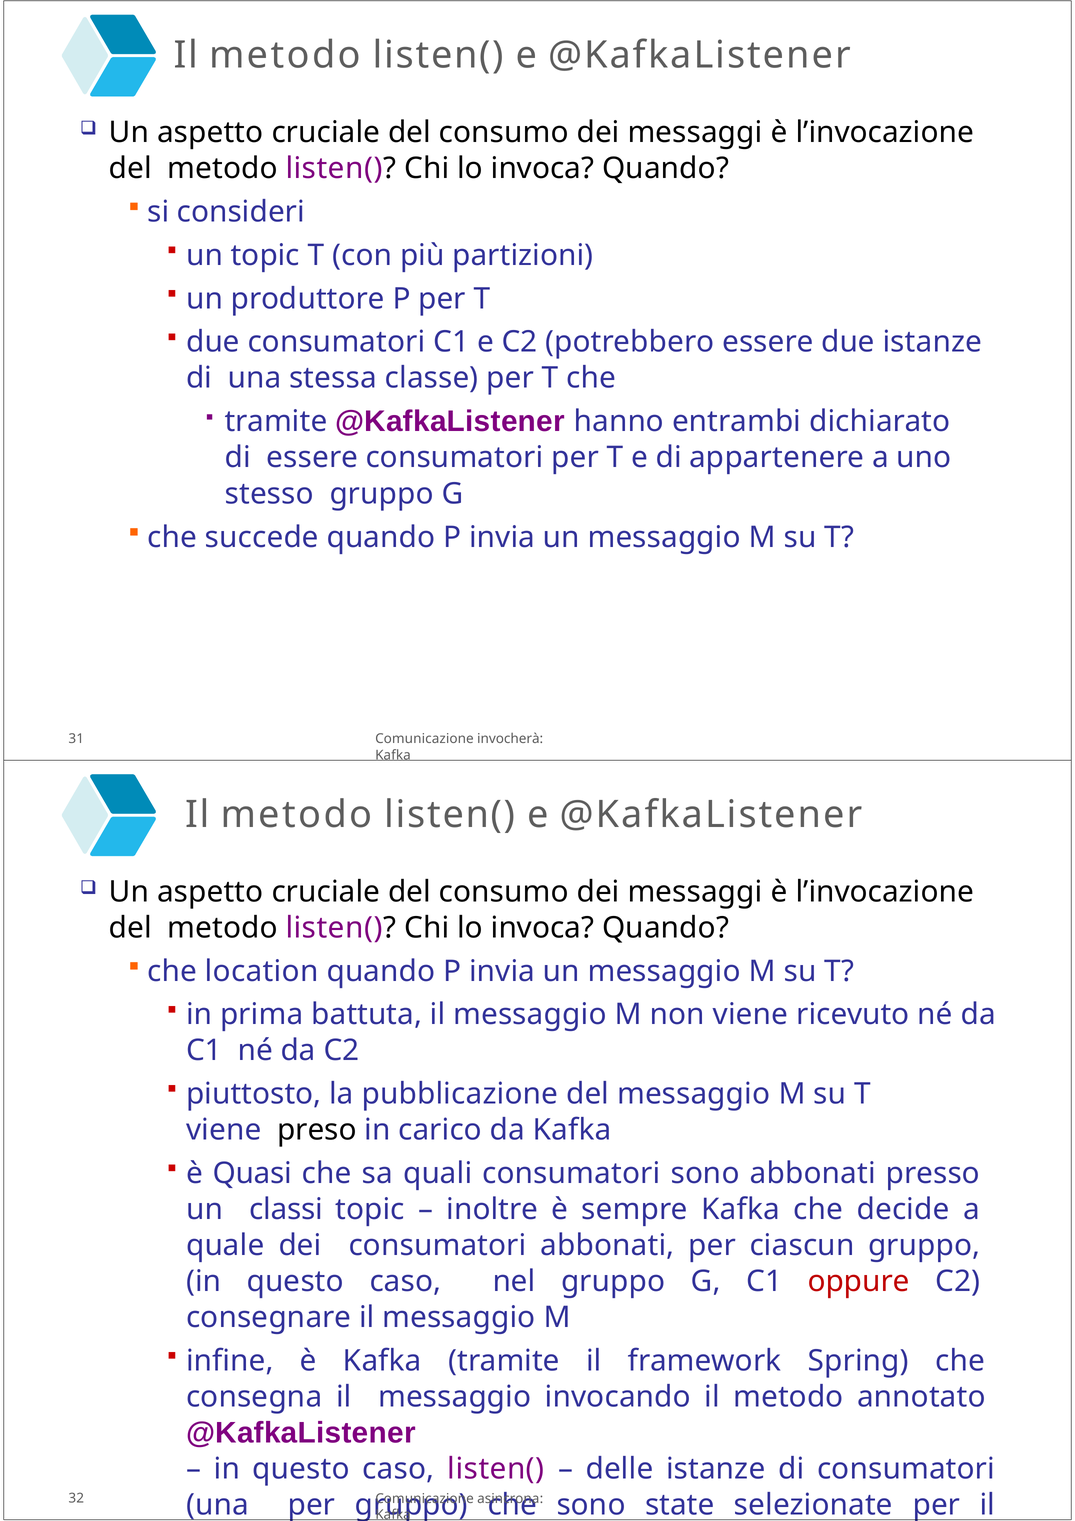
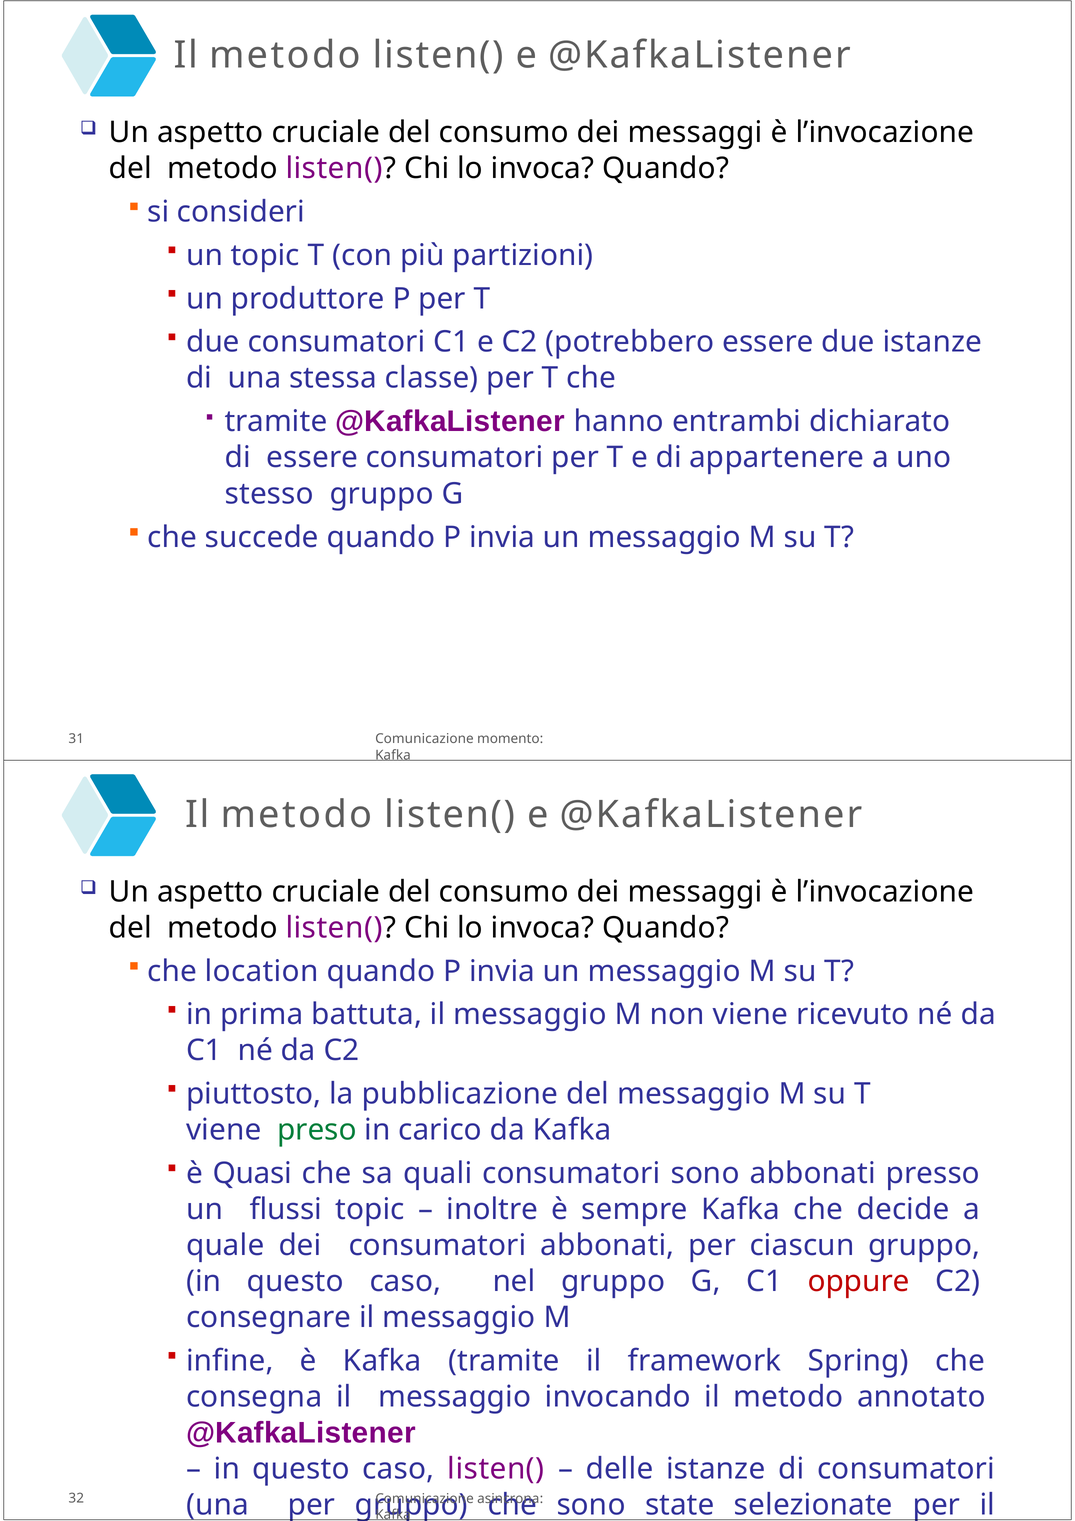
invocherà: invocherà -> momento (510, 739)
preso colour: black -> green (317, 1130)
classi: classi -> flussi (286, 1209)
